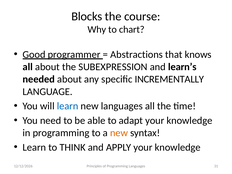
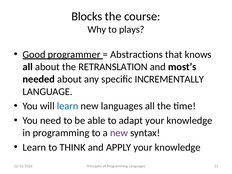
chart: chart -> plays (132, 30)
SUBEXPRESSION: SUBEXPRESSION -> RETRANSLATION (113, 67)
learn’s: learn’s -> most’s (182, 67)
new colour: orange -> purple (119, 133)
